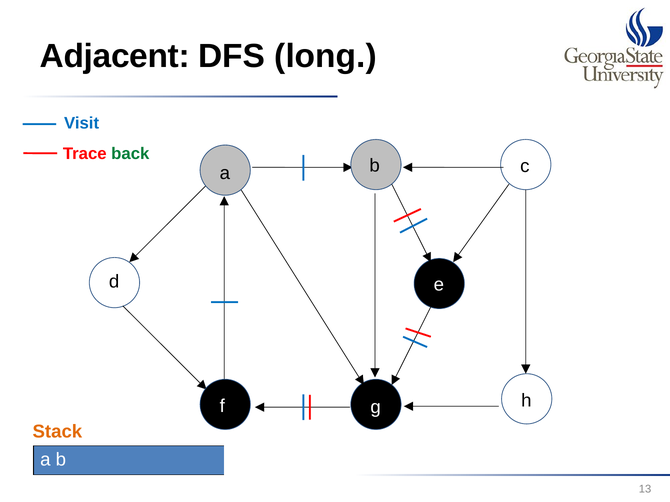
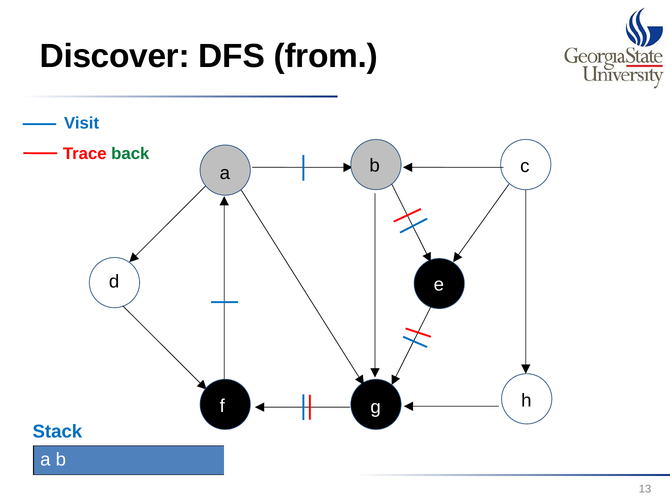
Adjacent: Adjacent -> Discover (115, 56)
long: long -> from (326, 56)
Stack colour: orange -> blue (57, 432)
